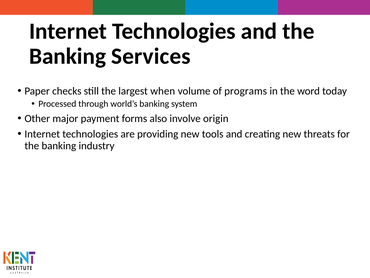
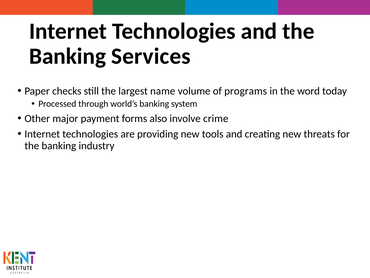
when: when -> name (163, 91)
origin: origin -> crime (216, 118)
